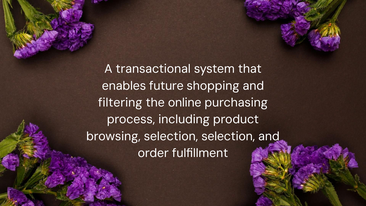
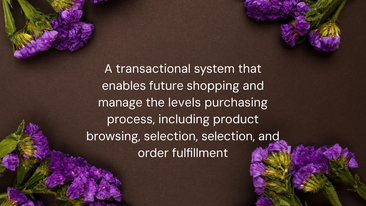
filtering: filtering -> manage (120, 103)
online: online -> levels (185, 103)
